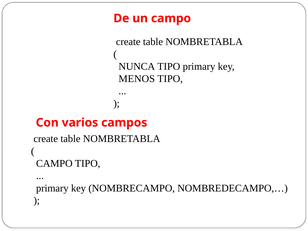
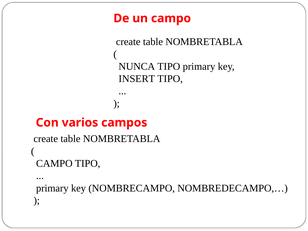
MENOS: MENOS -> INSERT (137, 79)
